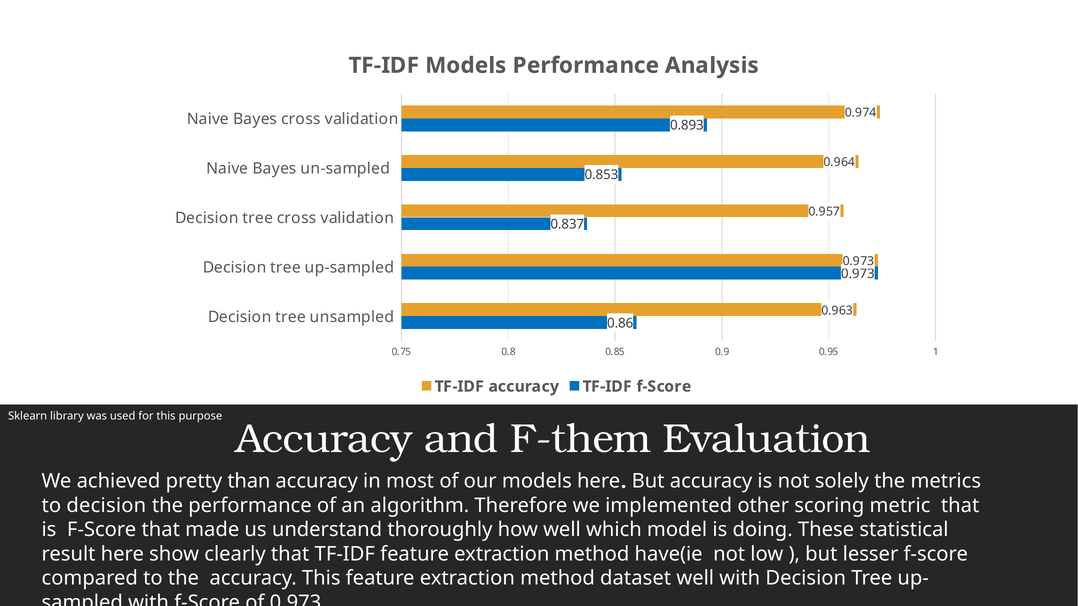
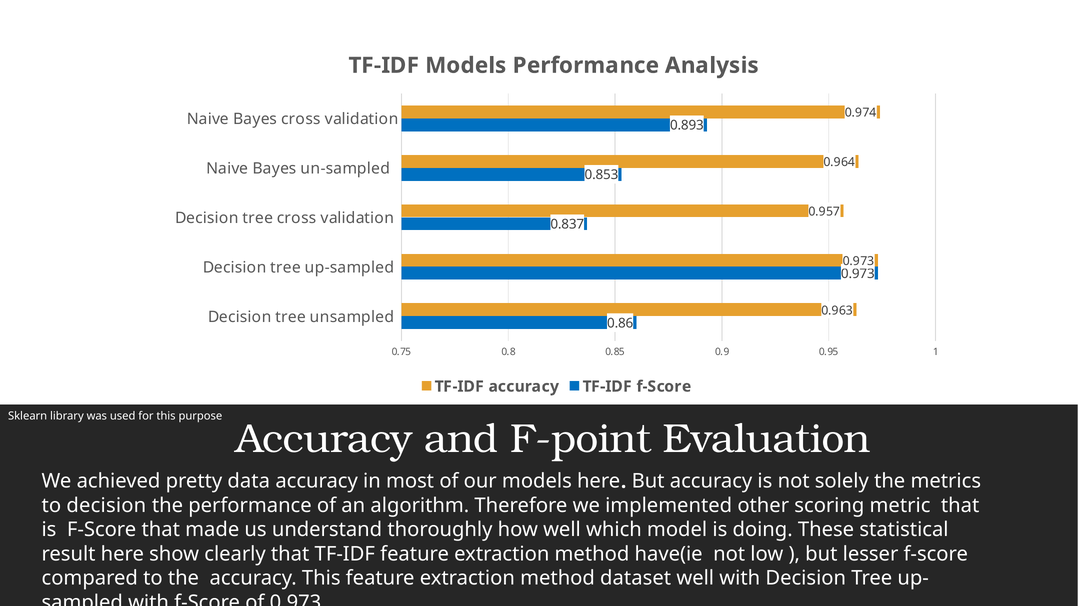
F-them: F-them -> F-point (581, 439)
than: than -> data (249, 482)
